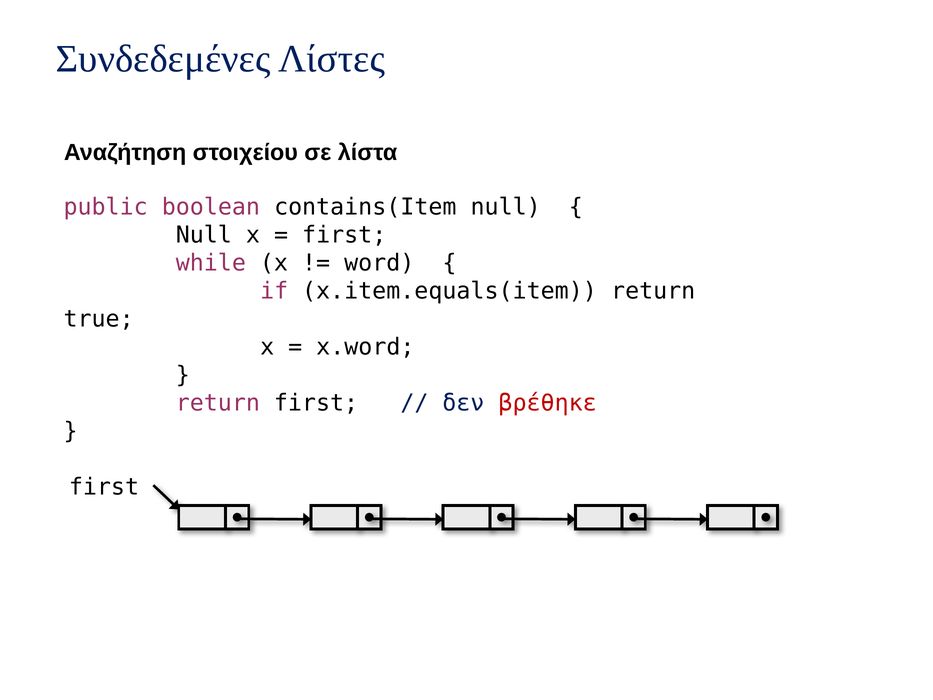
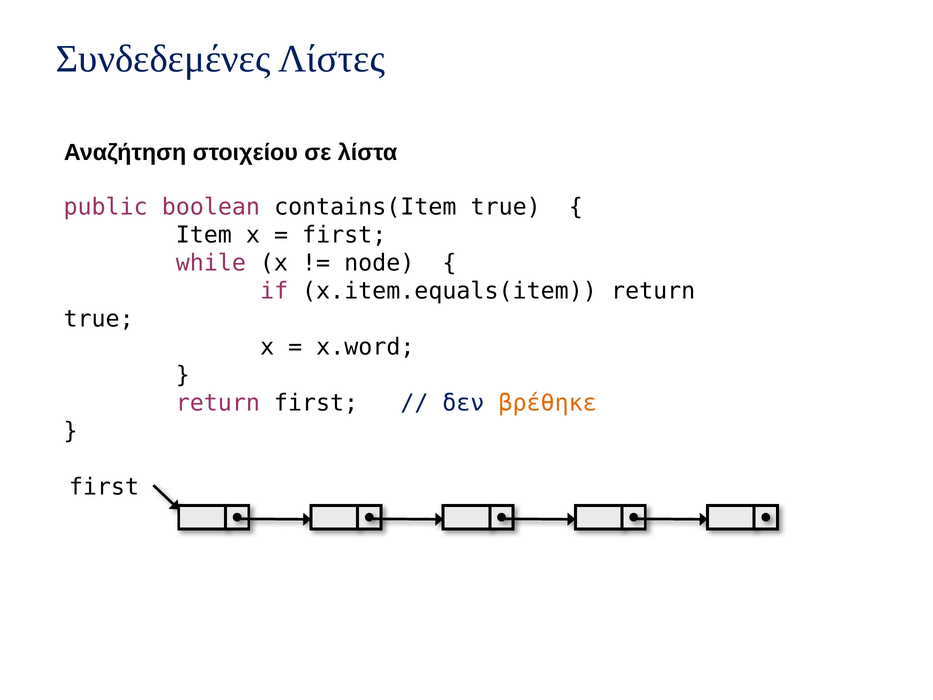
contains(Item null: null -> true (506, 207)
Null: Null -> Item (204, 235)
word: word -> node (379, 263)
βρέθηκε colour: red -> orange (548, 403)
